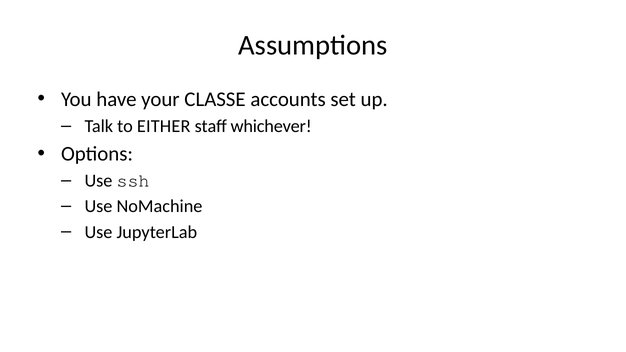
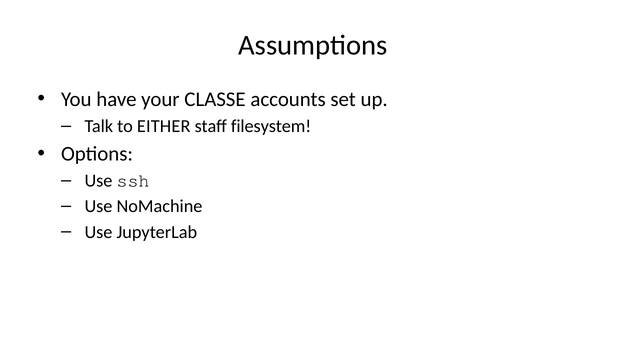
whichever: whichever -> filesystem (271, 126)
